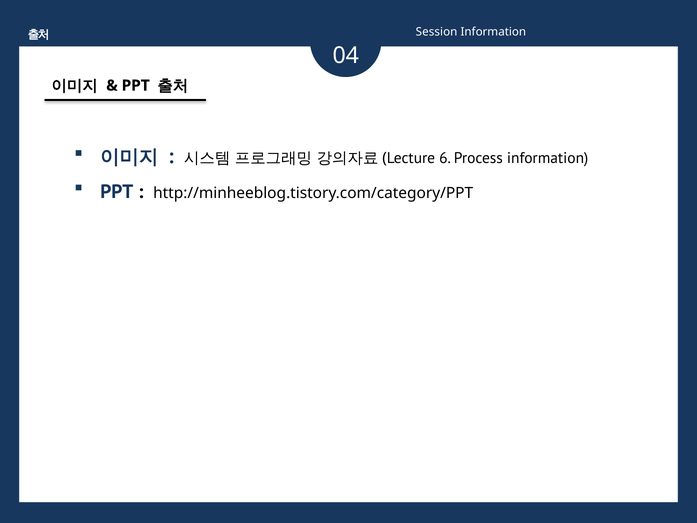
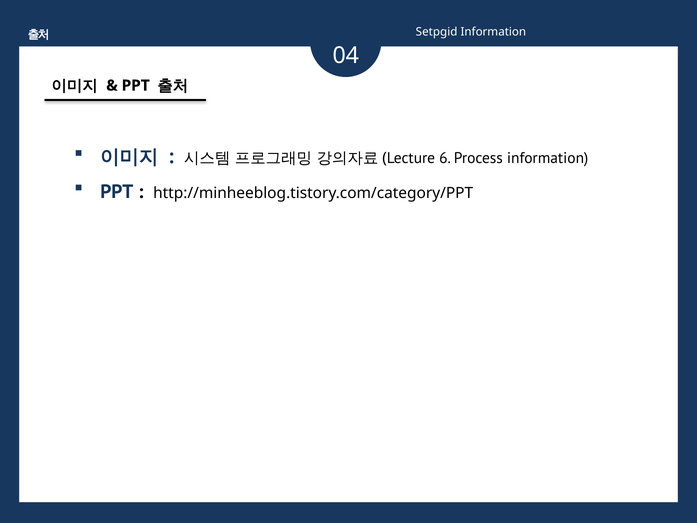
Session: Session -> Setpgid (437, 32)
